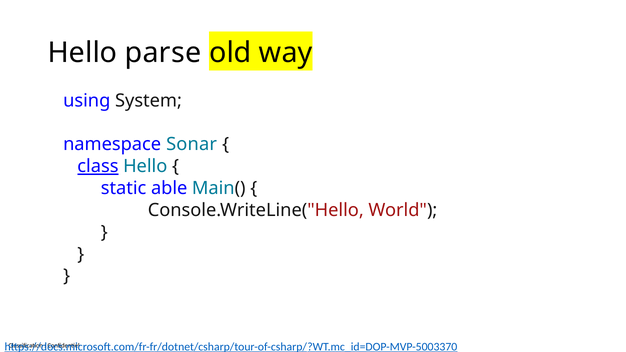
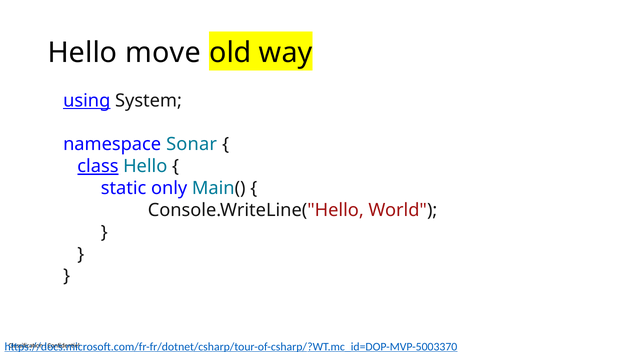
parse: parse -> move (163, 53)
using underline: none -> present (87, 101)
able: able -> only (169, 188)
